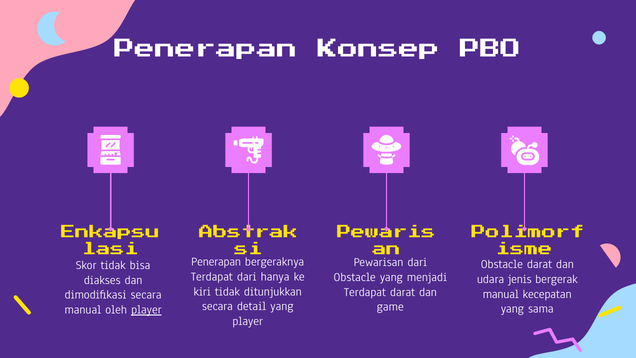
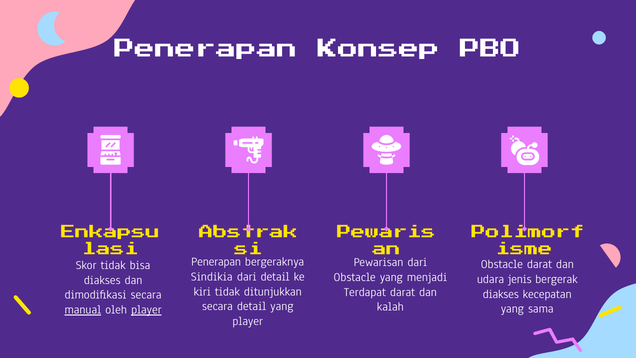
Terdapat: Terdapat -> Sindikia (212, 276)
dari hanya: hanya -> detail (275, 276)
manual: manual -> diakses (501, 294)
game: game -> kalah (390, 307)
manual underline: none -> present (83, 310)
